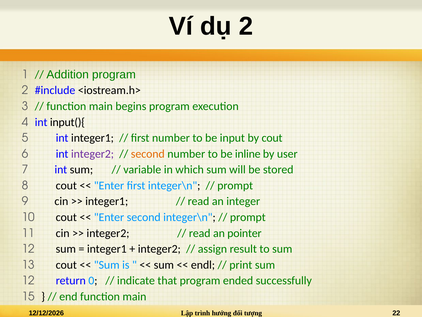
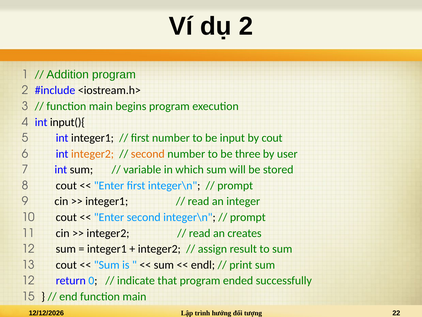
integer2 colour: purple -> orange (92, 154)
inline: inline -> three (248, 154)
pointer: pointer -> creates (244, 233)
